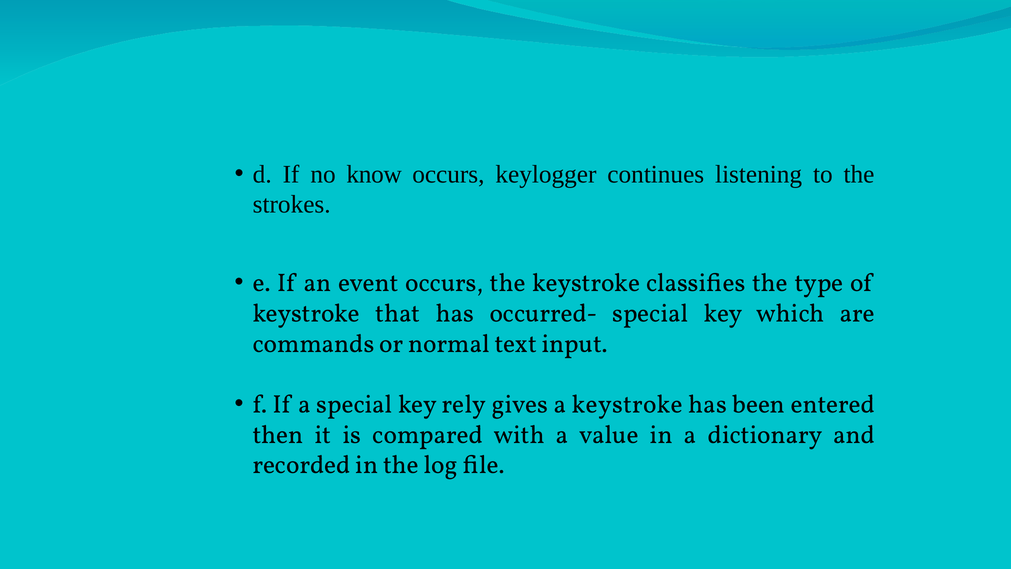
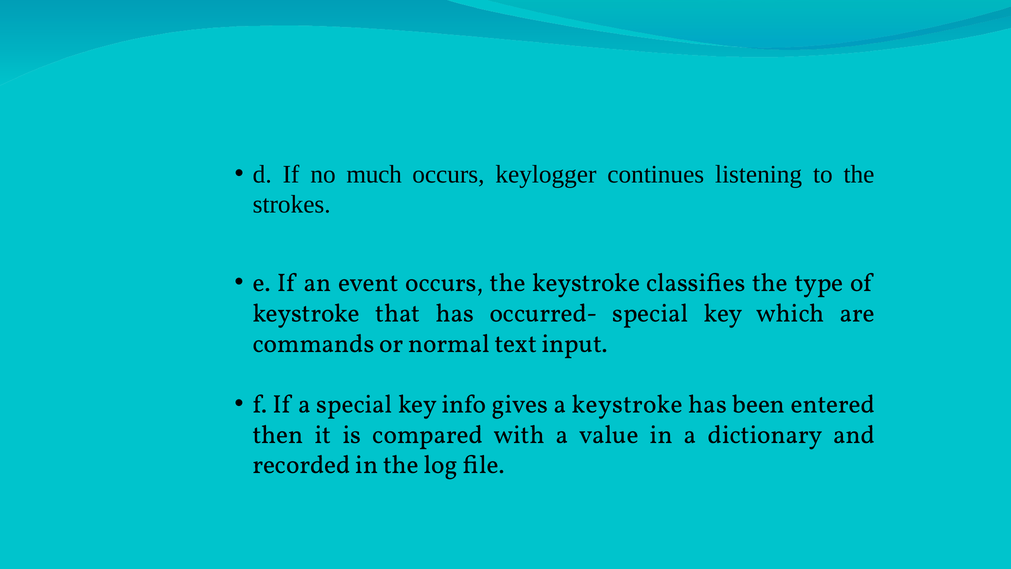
know: know -> much (374, 174)
rely: rely -> info (464, 404)
